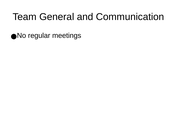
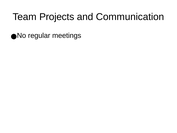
General: General -> Projects (57, 17)
